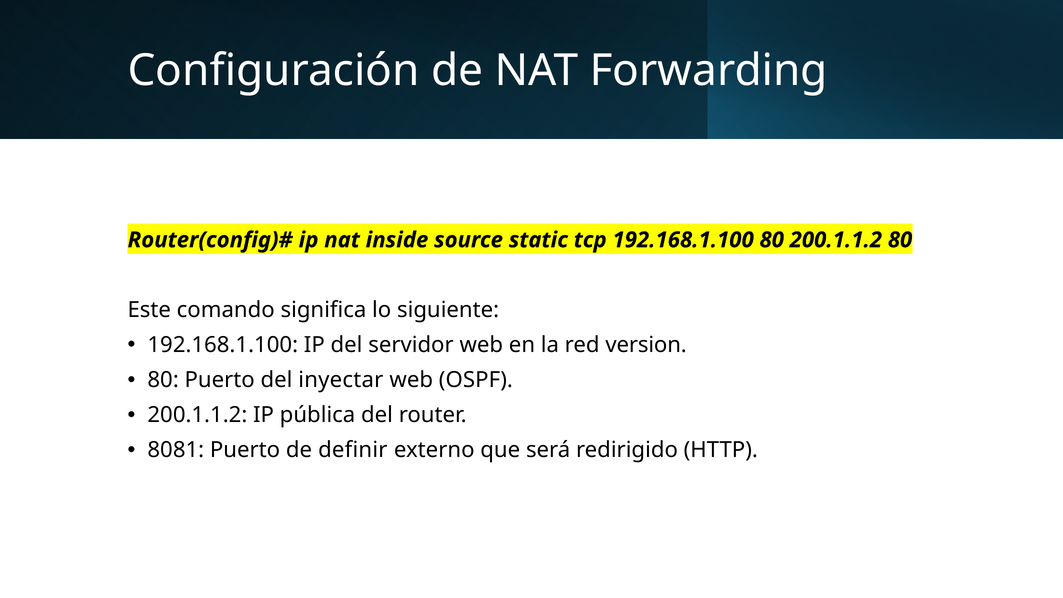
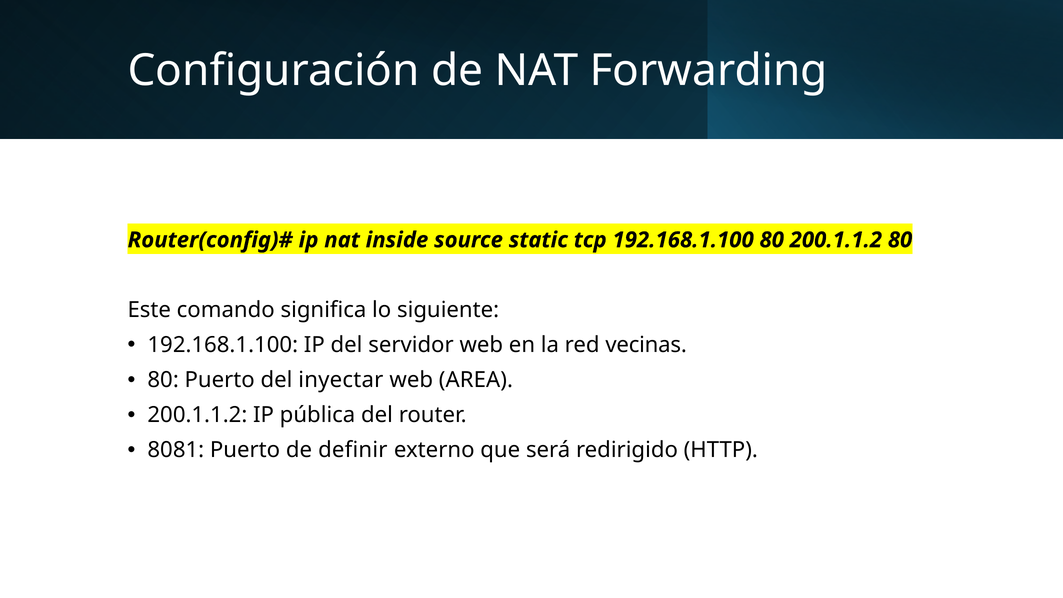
version: version -> vecinas (646, 345)
OSPF: OSPF -> AREA (476, 380)
